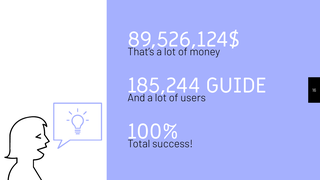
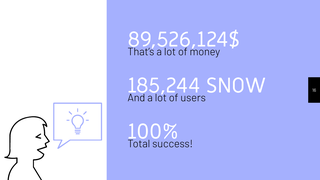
GUIDE: GUIDE -> SNOW (236, 85)
